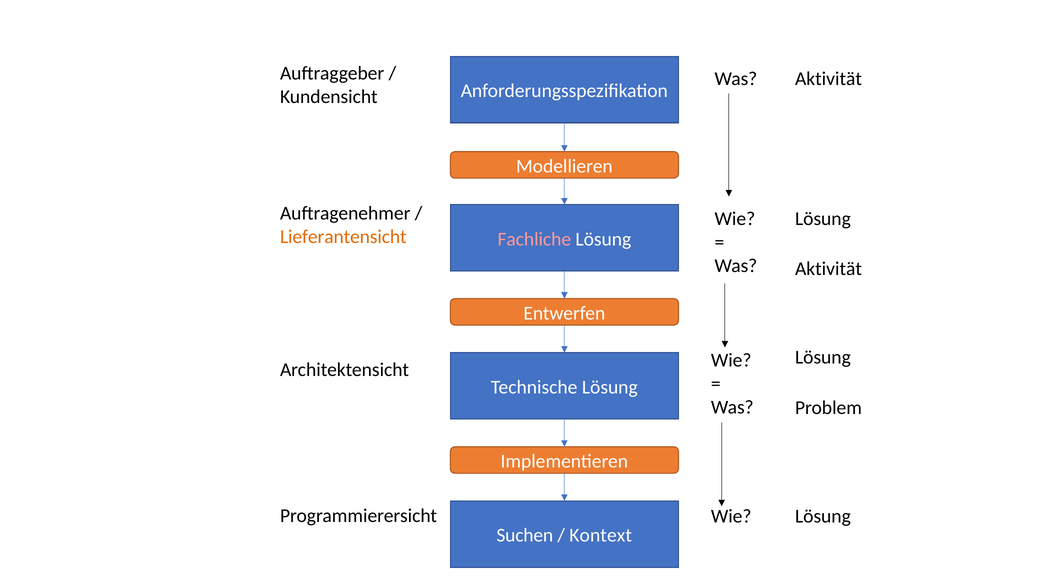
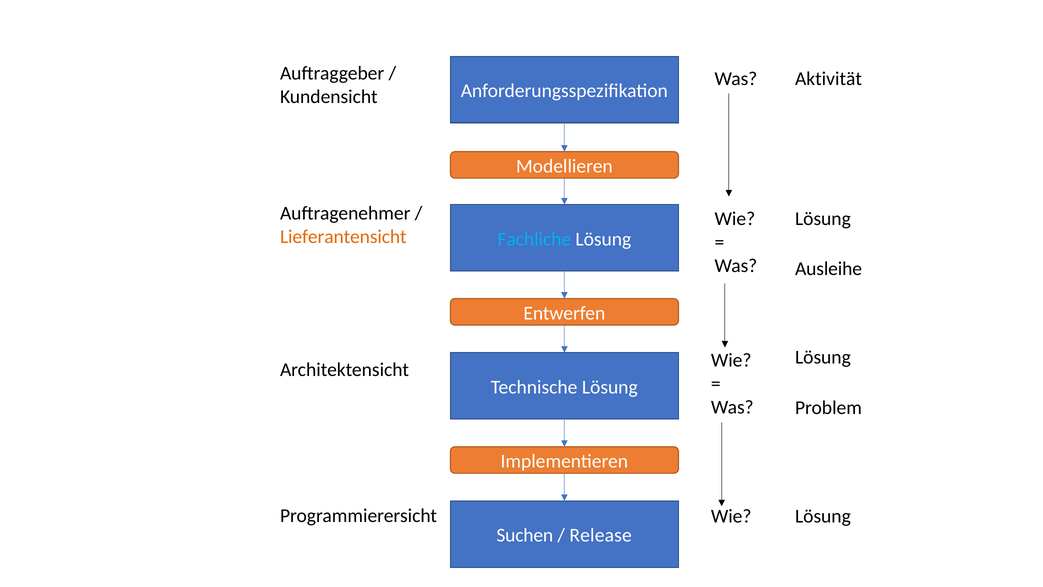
Fachliche colour: pink -> light blue (534, 239)
Aktivität: Aktivität -> Ausleihe (829, 268)
Kontext: Kontext -> Release (601, 535)
